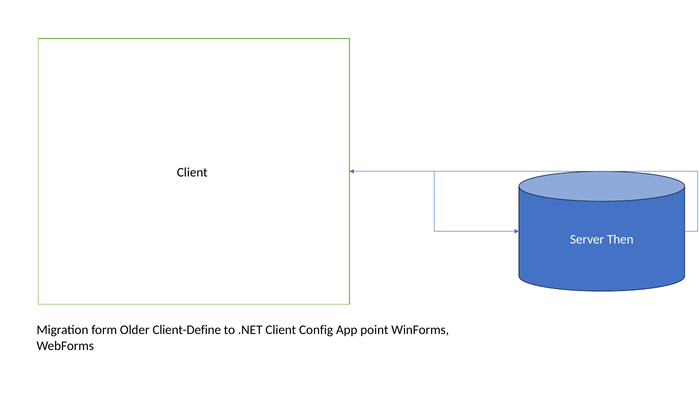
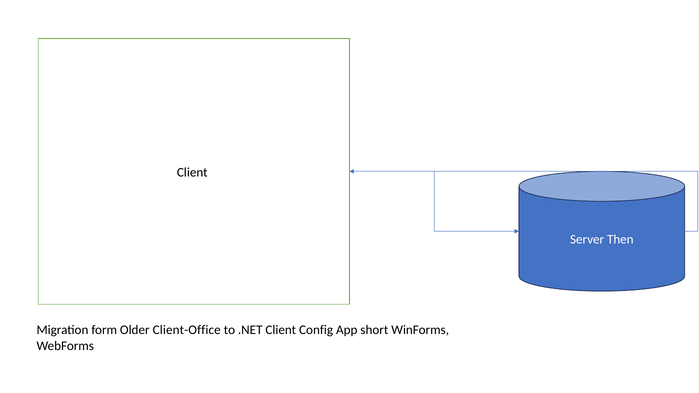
Client-Define: Client-Define -> Client-Office (187, 330)
point: point -> short (374, 330)
